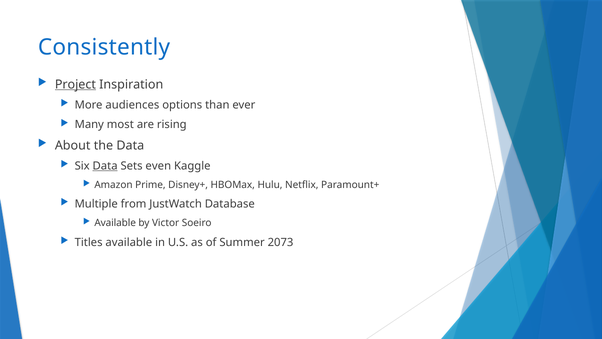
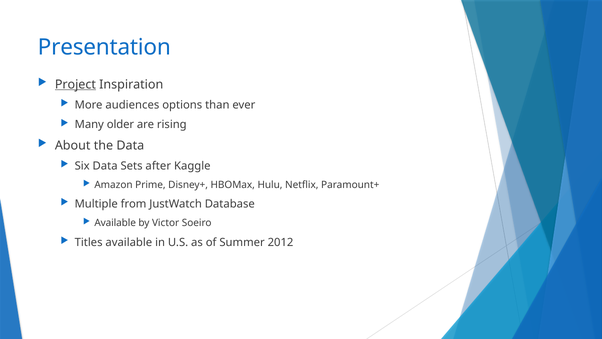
Consistently: Consistently -> Presentation (104, 47)
most: most -> older (120, 125)
Data underline: present -> none (105, 166)
even: even -> after (158, 166)
2073: 2073 -> 2012 (281, 242)
